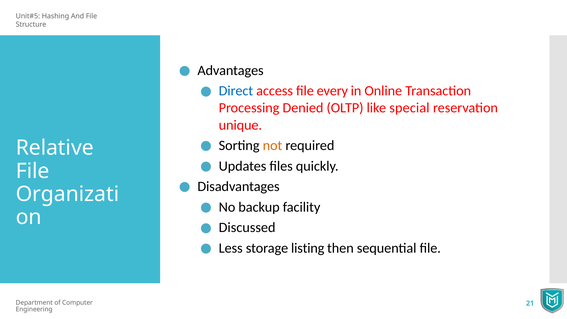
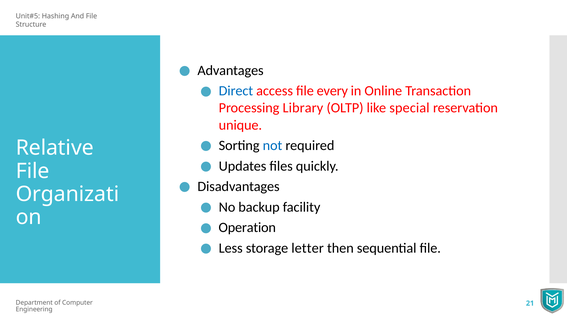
Denied: Denied -> Library (303, 108)
not colour: orange -> blue (272, 145)
Discussed: Discussed -> Operation (247, 228)
listing: listing -> letter (308, 248)
